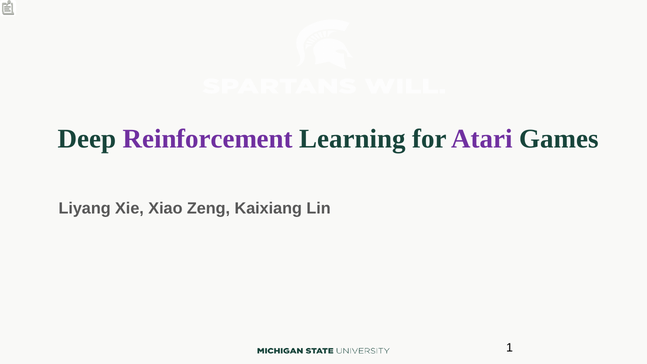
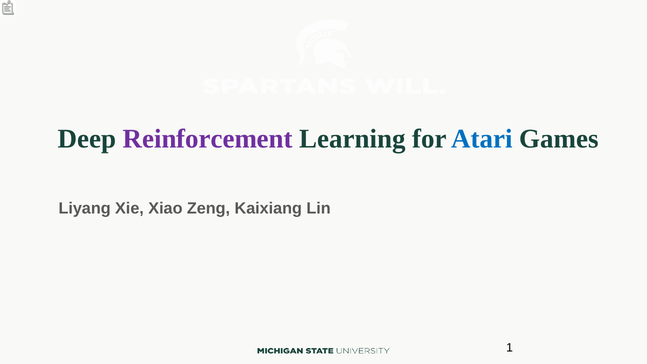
Atari colour: purple -> blue (482, 139)
